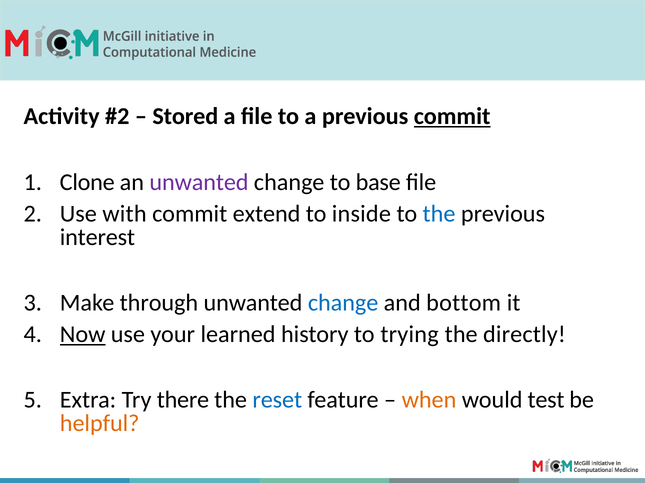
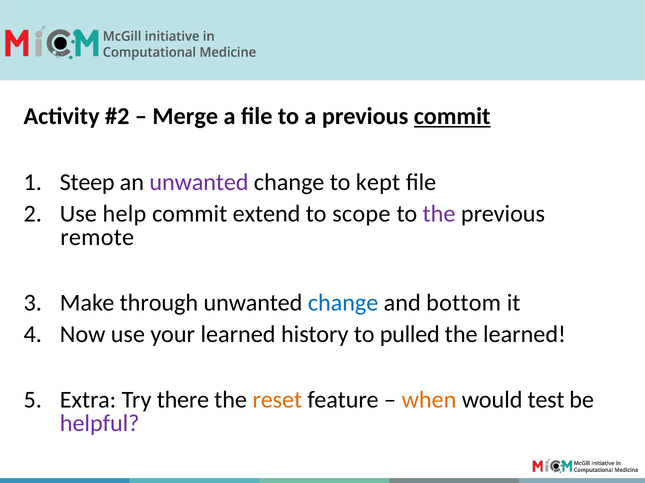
Stored: Stored -> Merge (185, 117)
Clone: Clone -> Steep (87, 182)
base: base -> kept (378, 182)
with: with -> help (124, 214)
inside: inside -> scope (361, 214)
the colour: blue -> purple (439, 214)
interest: interest -> remote (97, 237)
Now underline: present -> none (83, 335)
trying: trying -> pulled (410, 335)
the directly: directly -> learned (525, 335)
reset colour: blue -> orange (277, 400)
helpful colour: orange -> purple (100, 424)
